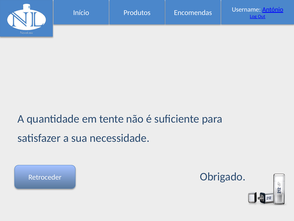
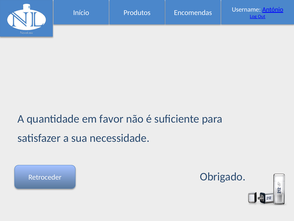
tente: tente -> favor (111, 119)
